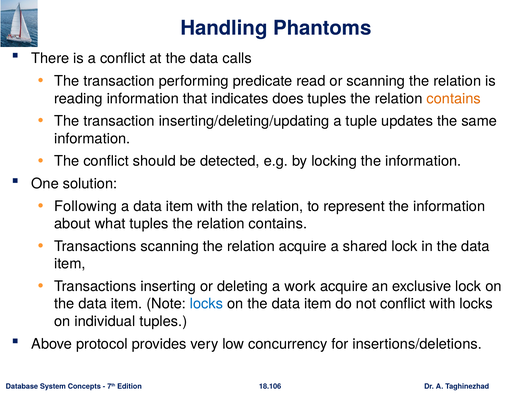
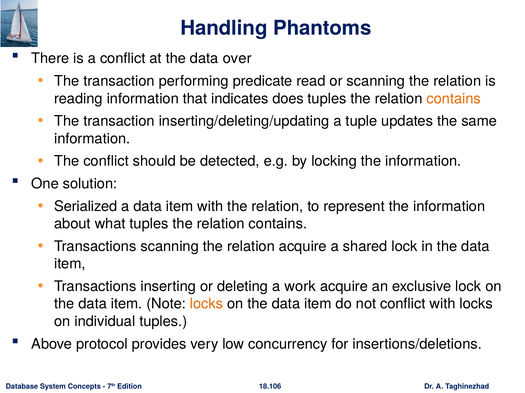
calls: calls -> over (237, 59)
Following: Following -> Serialized (86, 207)
locks colour: blue -> orange (206, 304)
